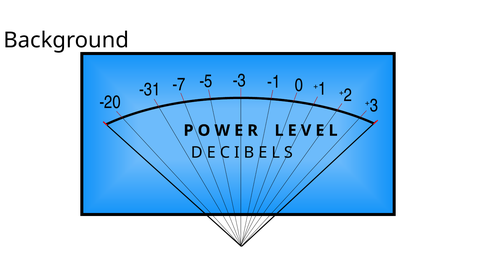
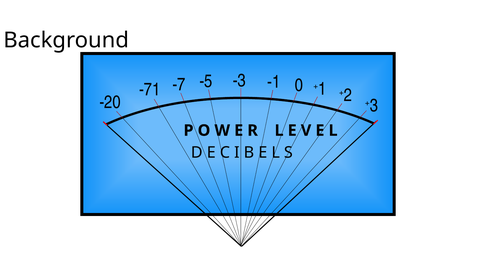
-31: -31 -> -71 (150, 90)
